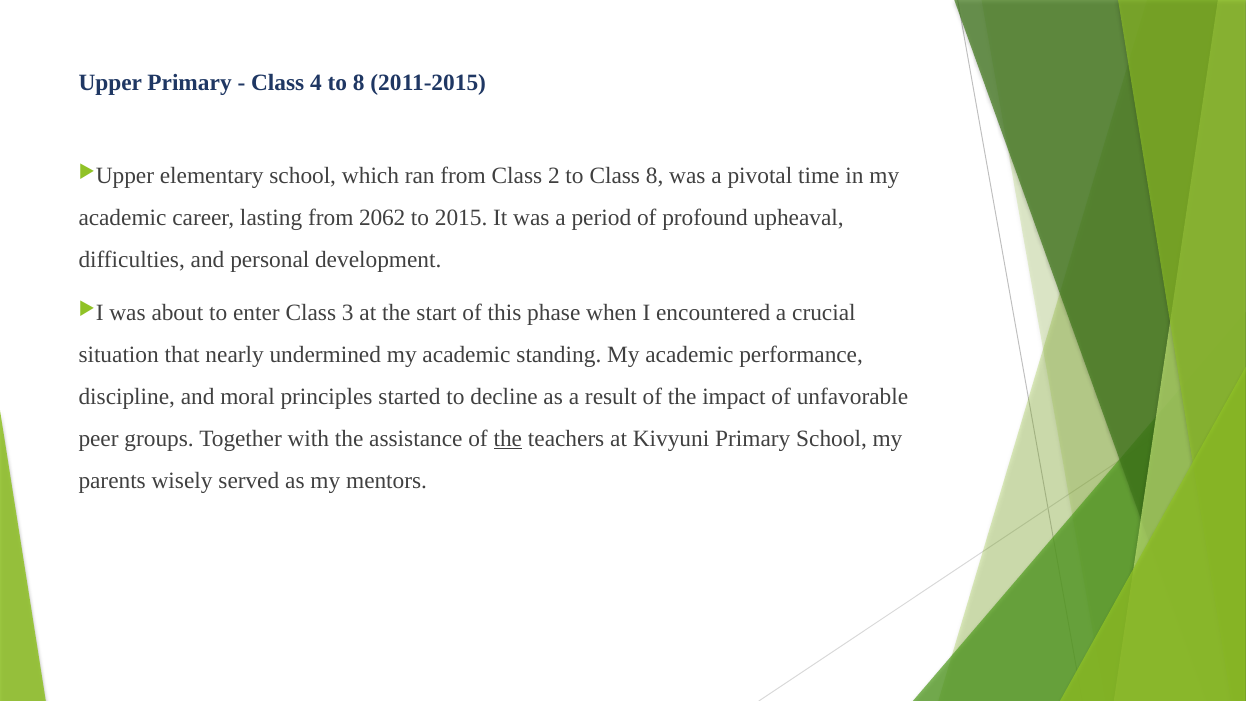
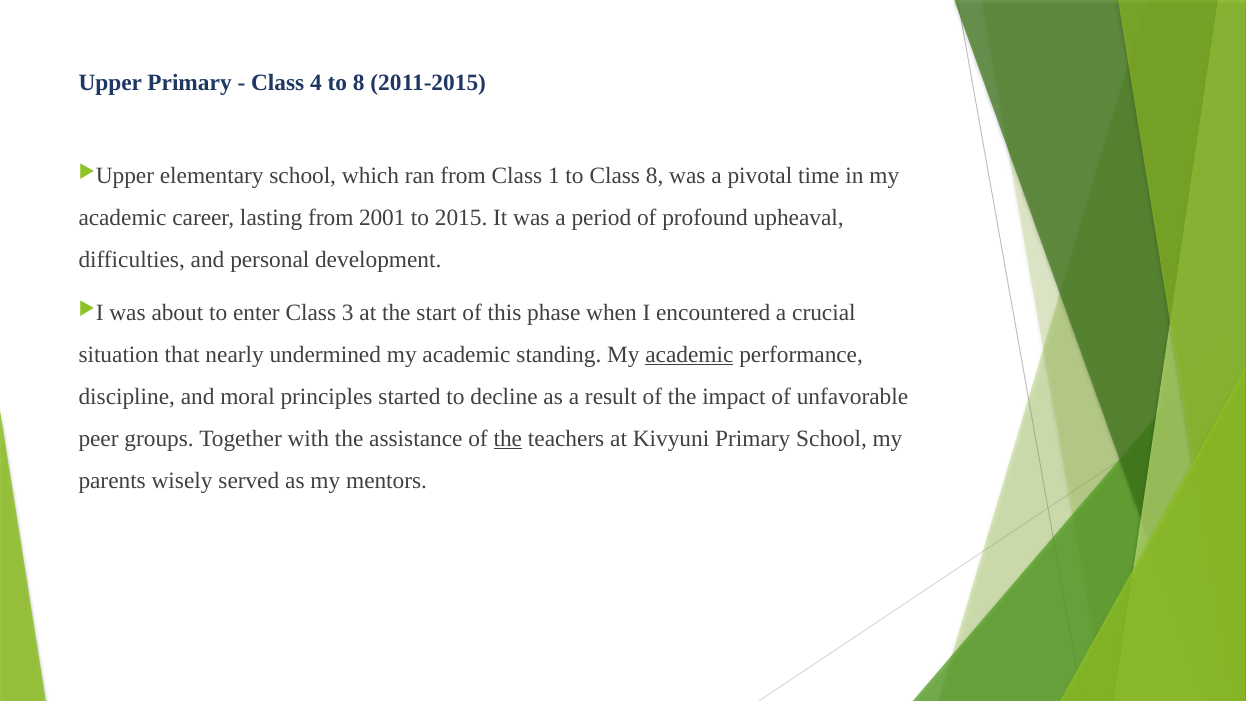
2: 2 -> 1 (554, 176)
2062: 2062 -> 2001 (382, 218)
academic underline: none -> present (689, 354)
